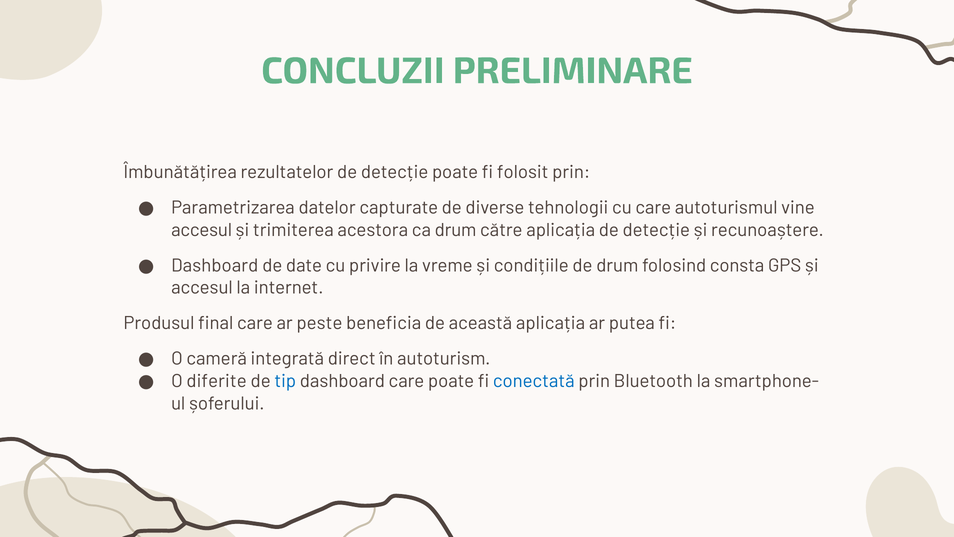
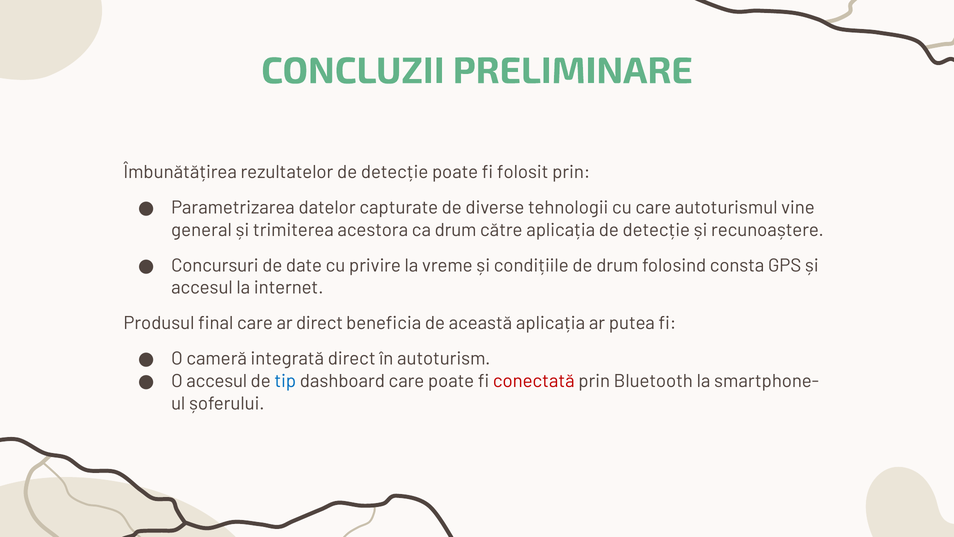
accesul: accesul -> general (201, 230)
Dashboard: Dashboard -> Concursuri (215, 265)
ar peste: peste -> direct (320, 323)
O diferite: diferite -> accesul (217, 381)
conectată colour: blue -> red (534, 381)
